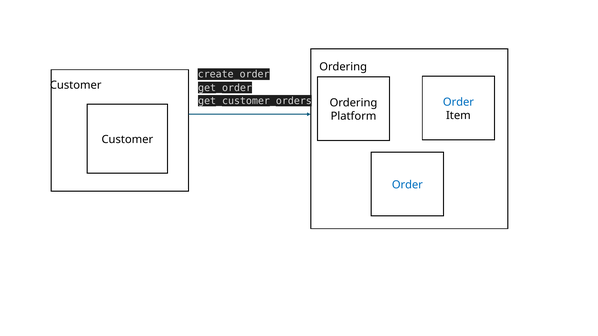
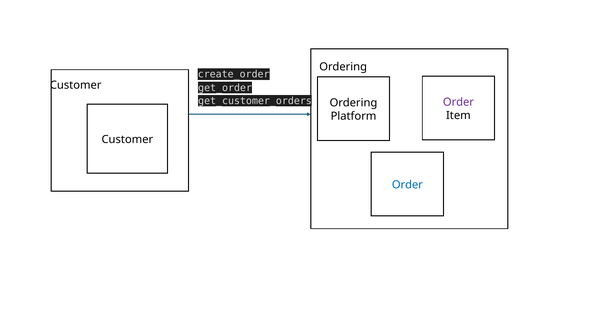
Order colour: blue -> purple (458, 102)
